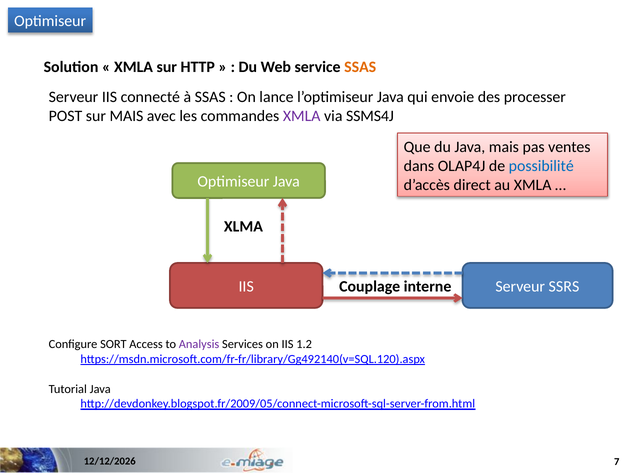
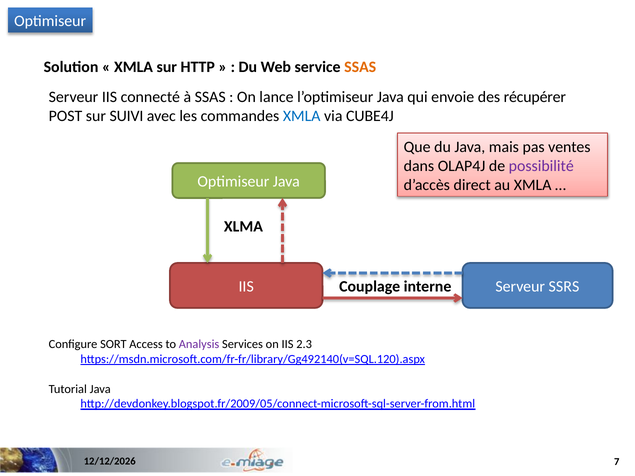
processer: processer -> récupérer (535, 97)
sur MAIS: MAIS -> SUIVI (126, 116)
XMLA colour: purple -> blue (302, 116)
SSMS4J: SSMS4J -> CUBE4J (370, 116)
possibilité colour: blue -> purple (541, 166)
1.2: 1.2 -> 2.3 (304, 344)
